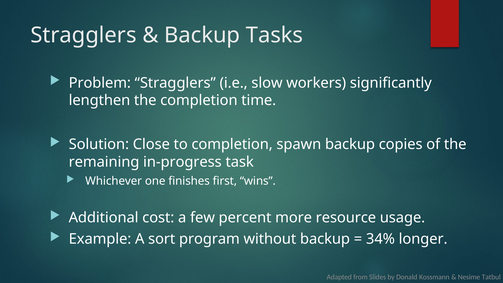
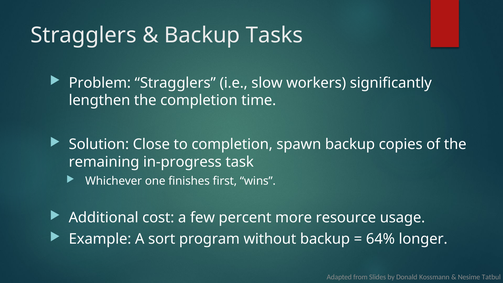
34%: 34% -> 64% (380, 239)
